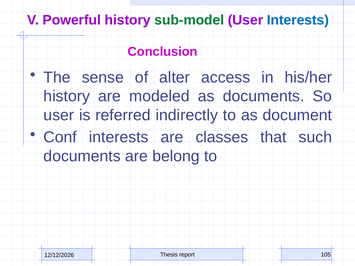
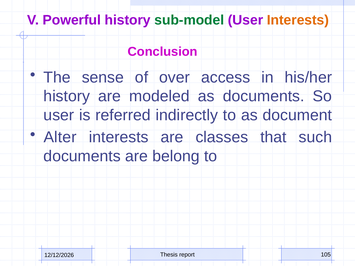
Interests colour: blue -> orange (298, 20)
alter: alter -> over (175, 77)
Conf: Conf -> Alter (60, 137)
